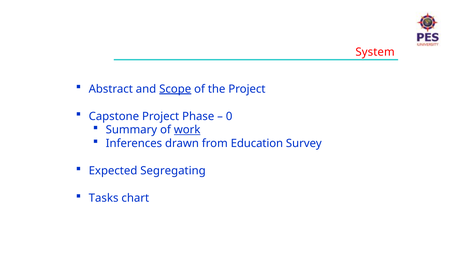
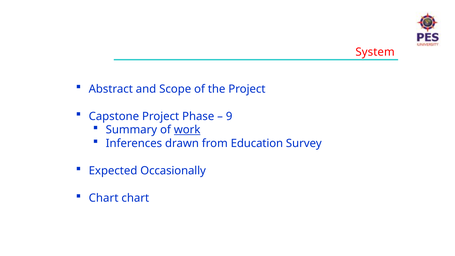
Scope underline: present -> none (175, 89)
0: 0 -> 9 (229, 116)
Segregating: Segregating -> Occasionally (173, 171)
Tasks: Tasks -> Chart (104, 198)
